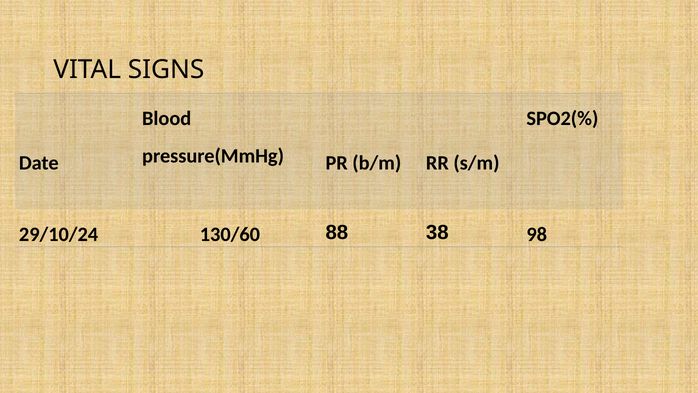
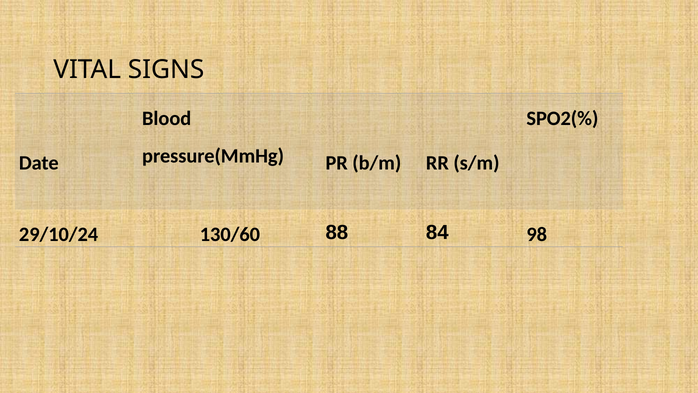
38: 38 -> 84 (437, 232)
